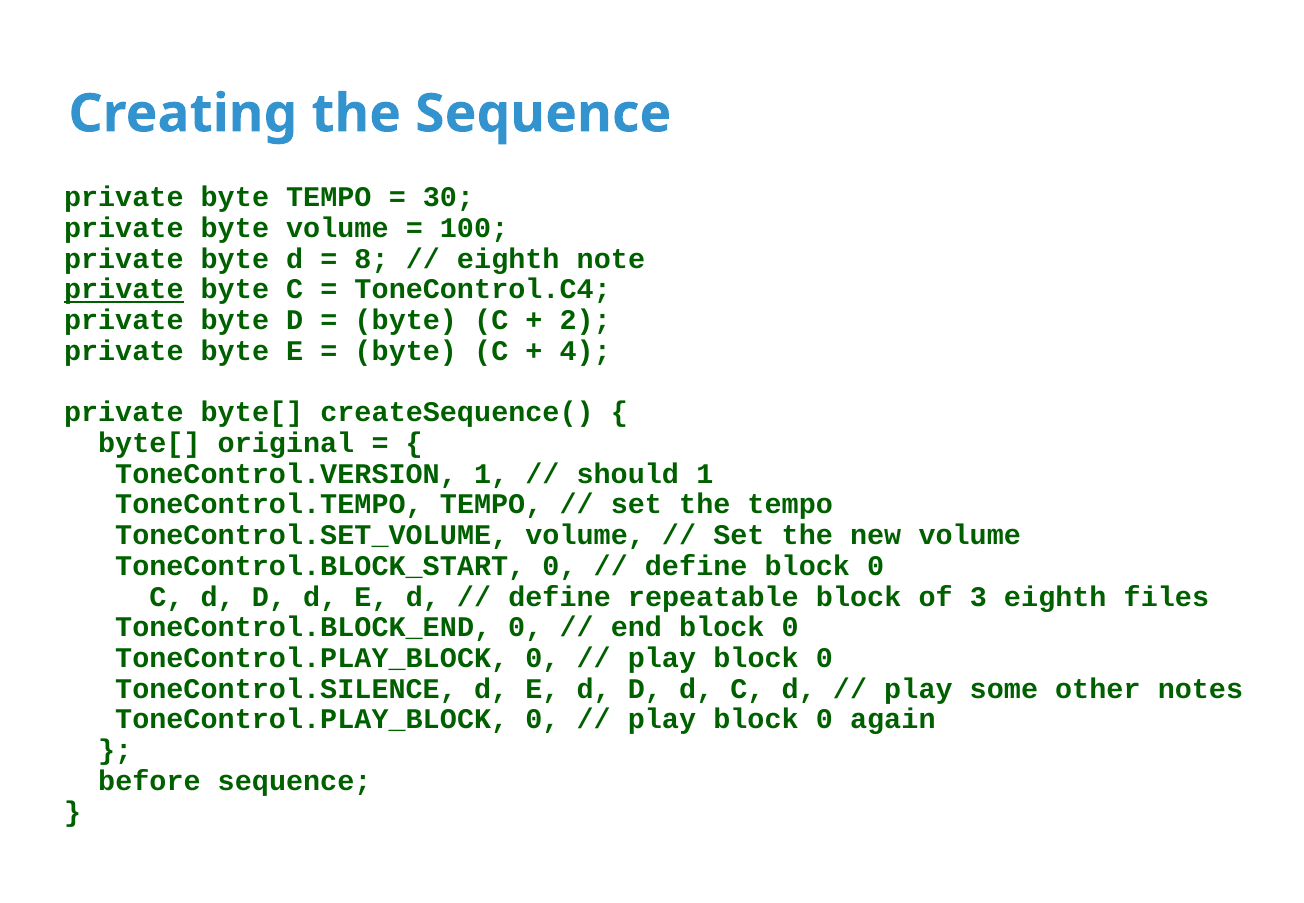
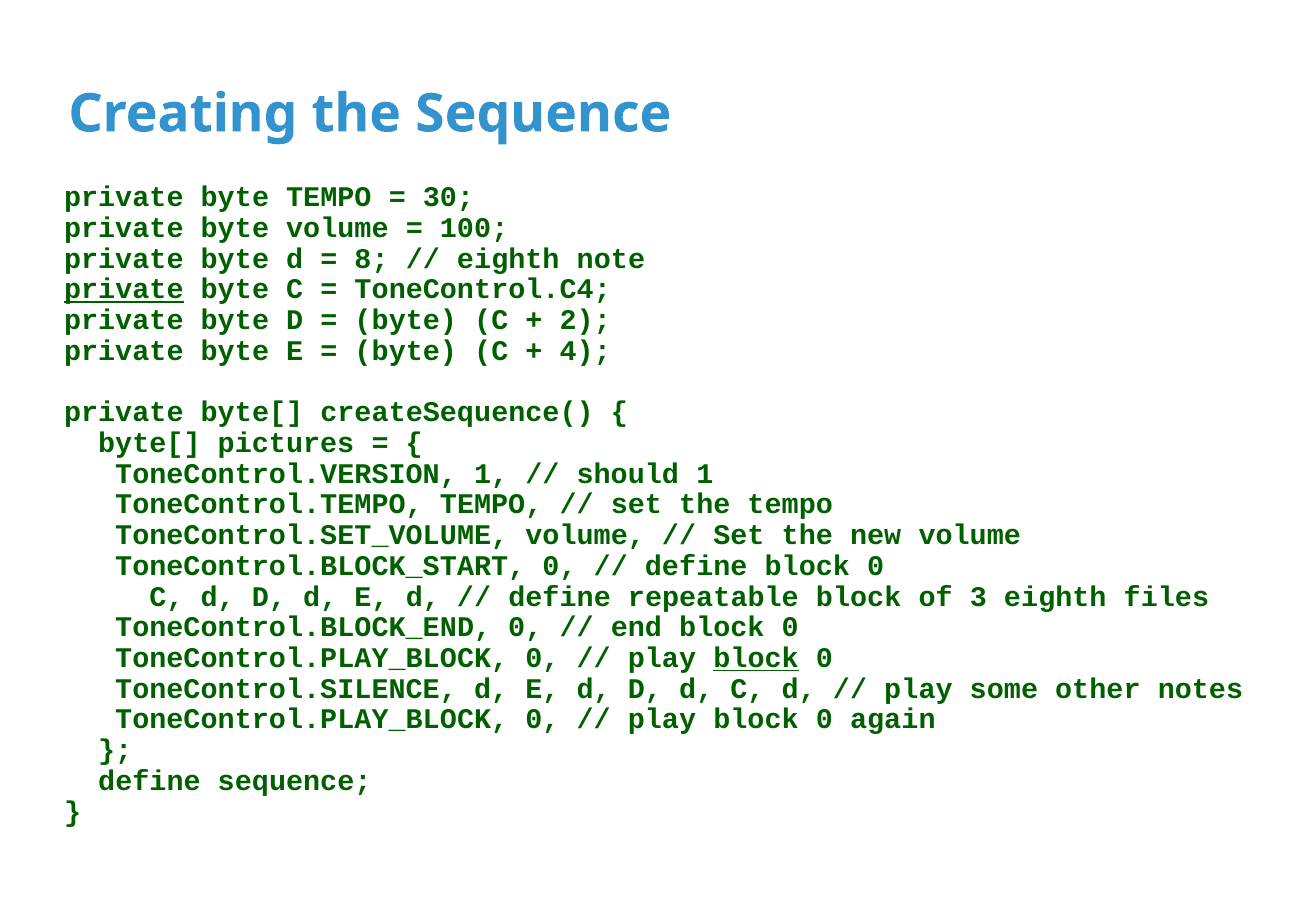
original: original -> pictures (286, 443)
block underline: none -> present (756, 658)
before: before -> define (149, 781)
